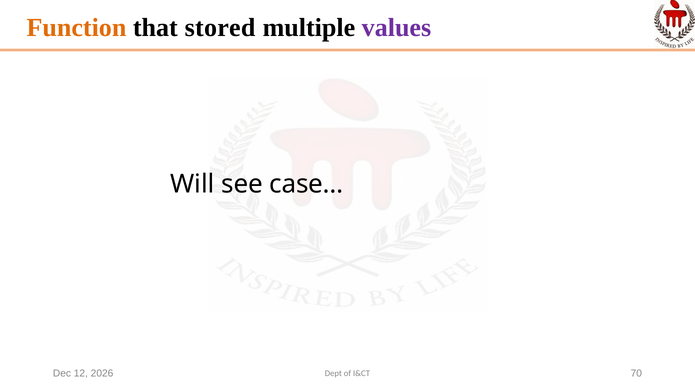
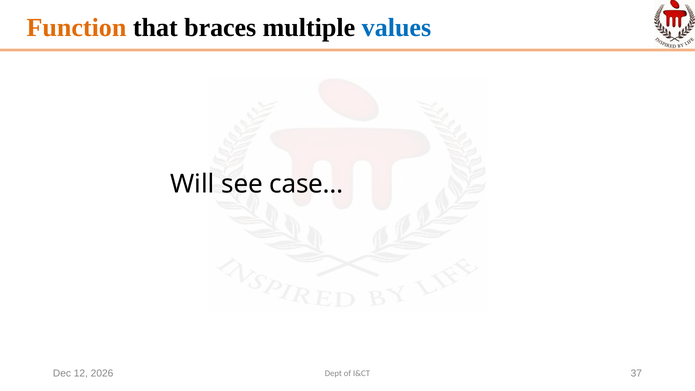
stored: stored -> braces (220, 28)
values colour: purple -> blue (396, 28)
70: 70 -> 37 (636, 373)
